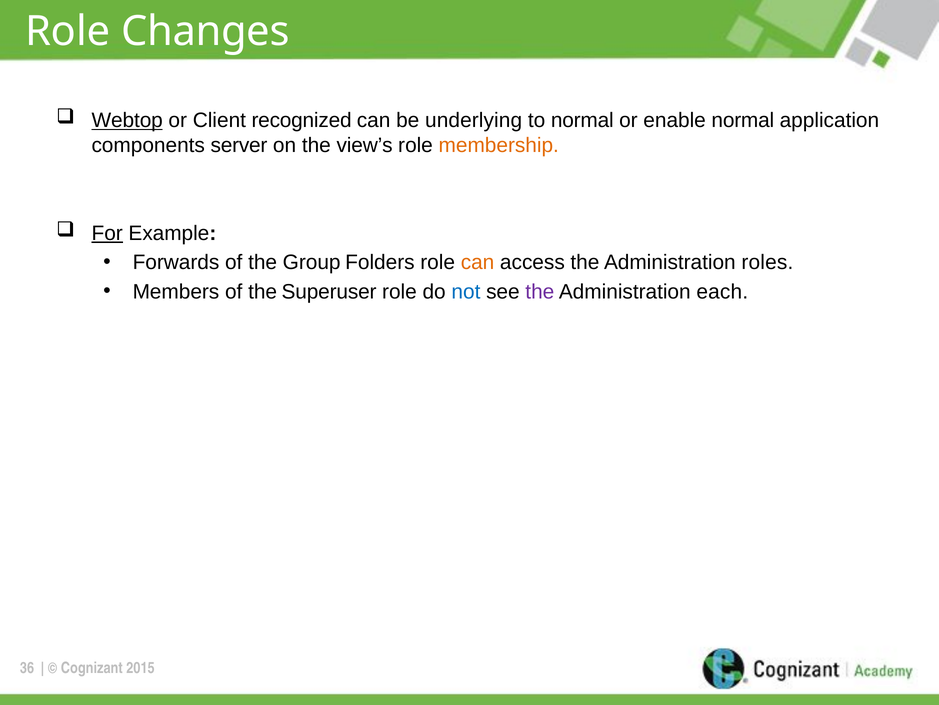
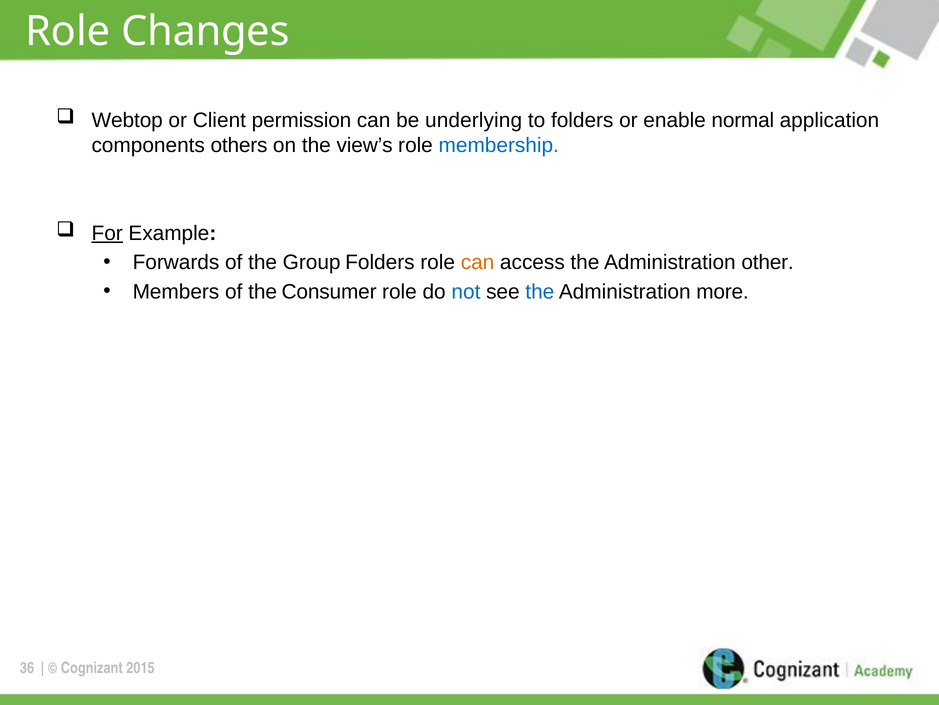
Webtop underline: present -> none (127, 120)
recognized: recognized -> permission (302, 120)
to normal: normal -> folders (582, 120)
server: server -> others (239, 145)
membership colour: orange -> blue (499, 145)
roles: roles -> other (768, 262)
Superuser: Superuser -> Consumer (329, 291)
the colour: purple -> blue (540, 291)
each: each -> more (723, 291)
